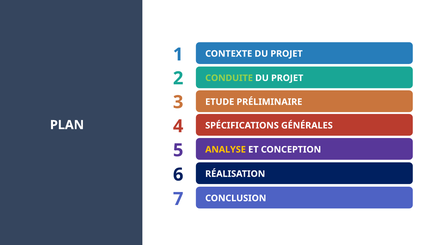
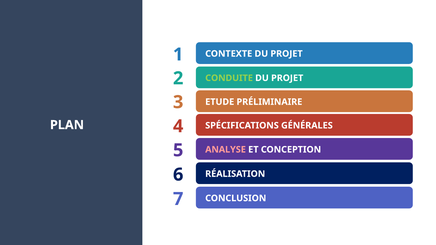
ANALYSE colour: yellow -> pink (226, 150)
